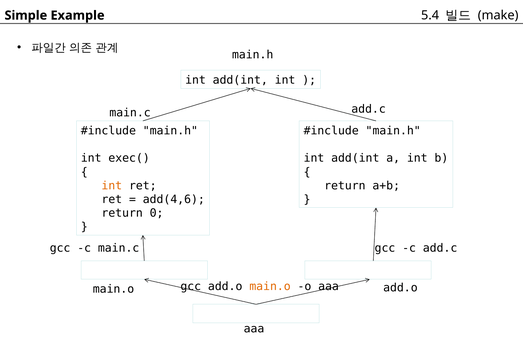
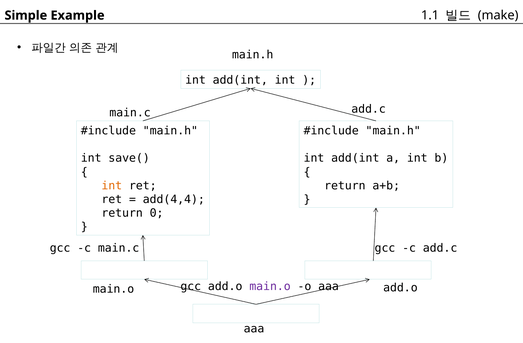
5.4: 5.4 -> 1.1 (430, 15)
exec(: exec( -> save( (129, 158)
add(4,6: add(4,6 -> add(4,4 (174, 200)
main.o colour: orange -> purple (270, 287)
